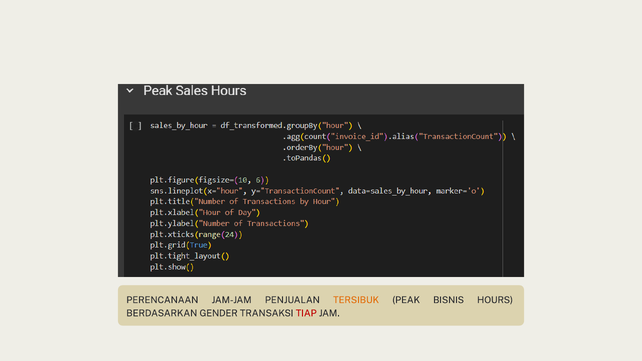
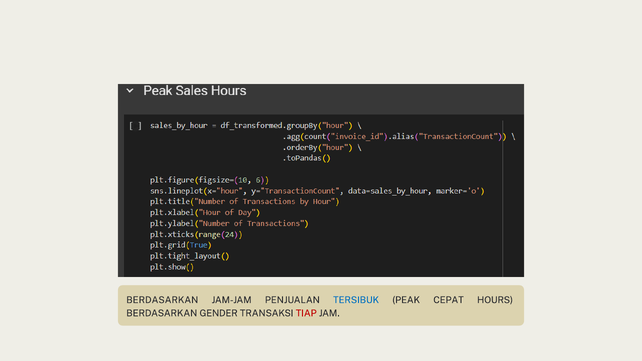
PERENCANAAN: PERENCANAAN -> BERDASARKAN (162, 300)
TERSIBUK colour: orange -> blue (356, 300)
BISNIS: BISNIS -> CEPAT (449, 300)
